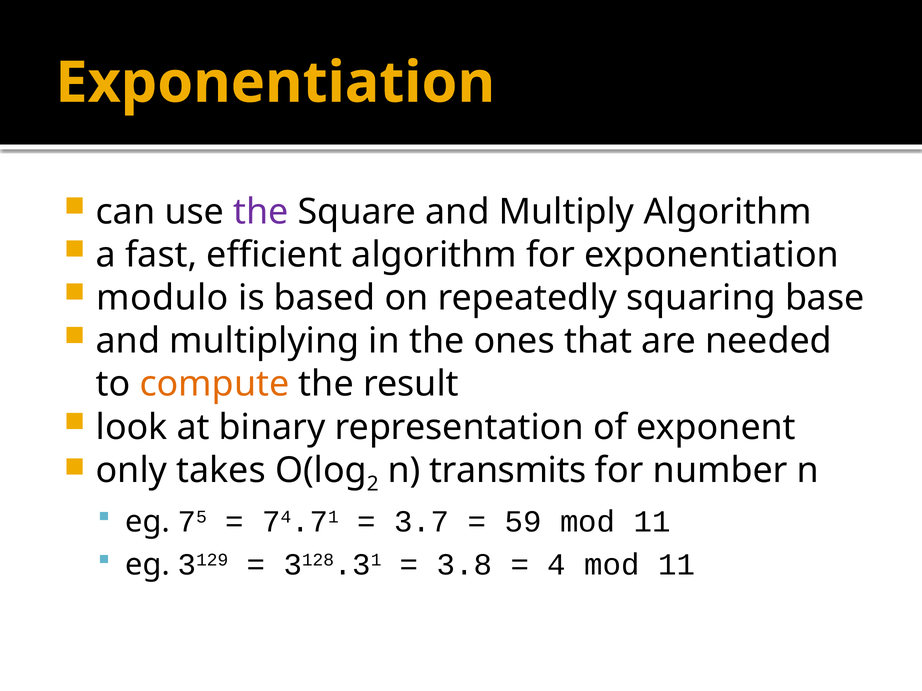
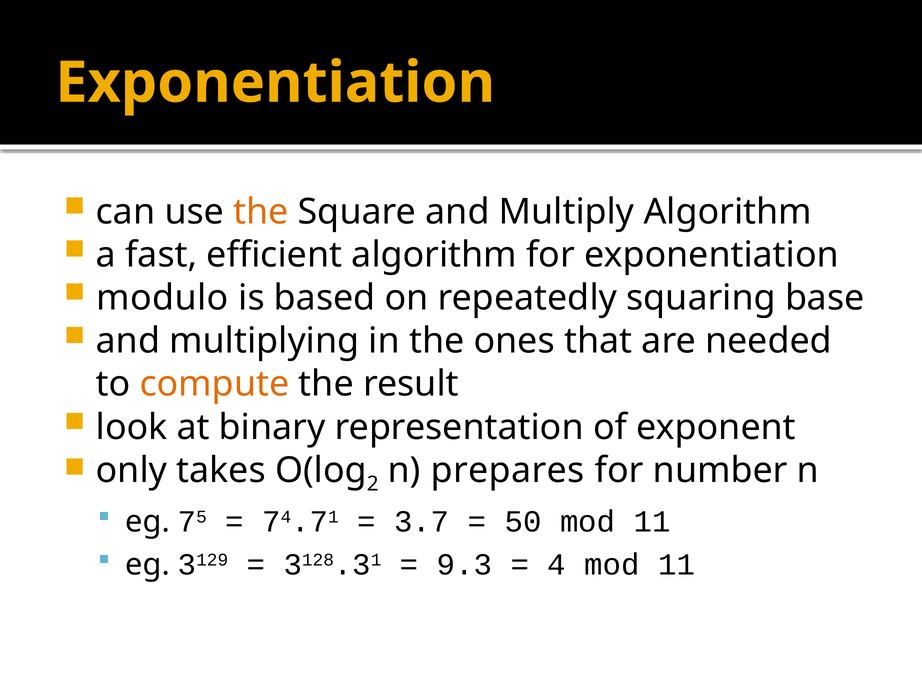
the colour: purple -> orange (261, 212)
transmits: transmits -> prepares (508, 471)
59: 59 -> 50 (523, 522)
3.8: 3.8 -> 9.3 (464, 565)
